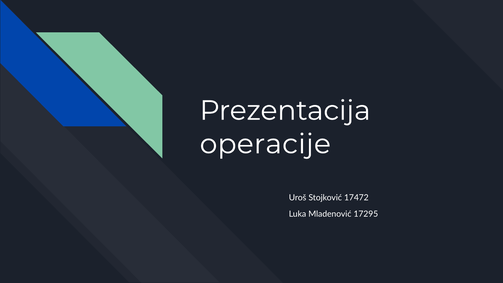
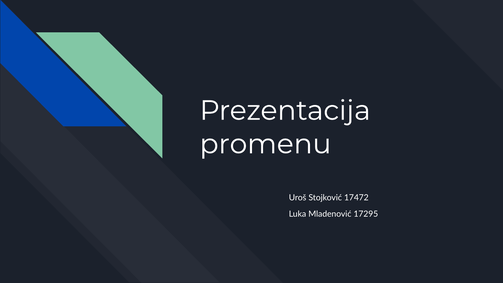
operacije: operacije -> promenu (265, 144)
